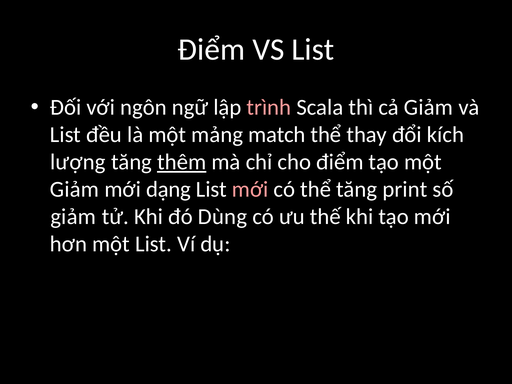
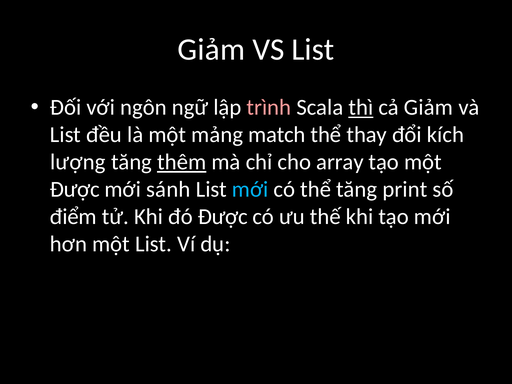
Điểm: Điểm -> Giảm (211, 50)
thì underline: none -> present (361, 107)
cho điểm: điểm -> array (340, 162)
Giảm: Giảm -> Được (75, 189)
dạng: dạng -> sánh (168, 189)
mới colour: pink -> light blue (250, 189)
giảm: giảm -> điểm (73, 217)
đó Dùng: Dùng -> Được (223, 217)
